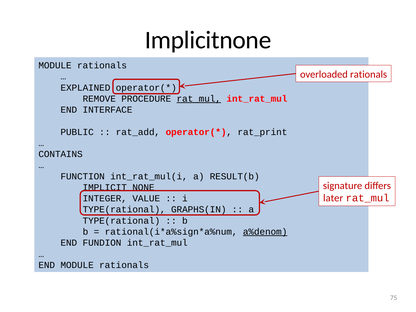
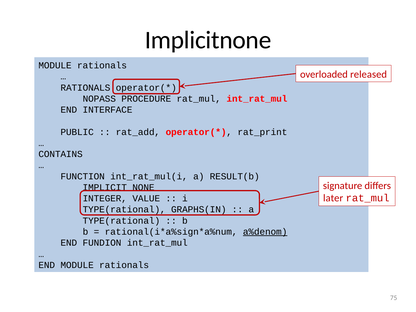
overloaded rationals: rationals -> released (369, 74)
EXPLAINED: EXPLAINED -> RATIONALS (85, 88)
REMOVE: REMOVE -> NOPASS (99, 99)
rat_mul underline: present -> none (199, 99)
